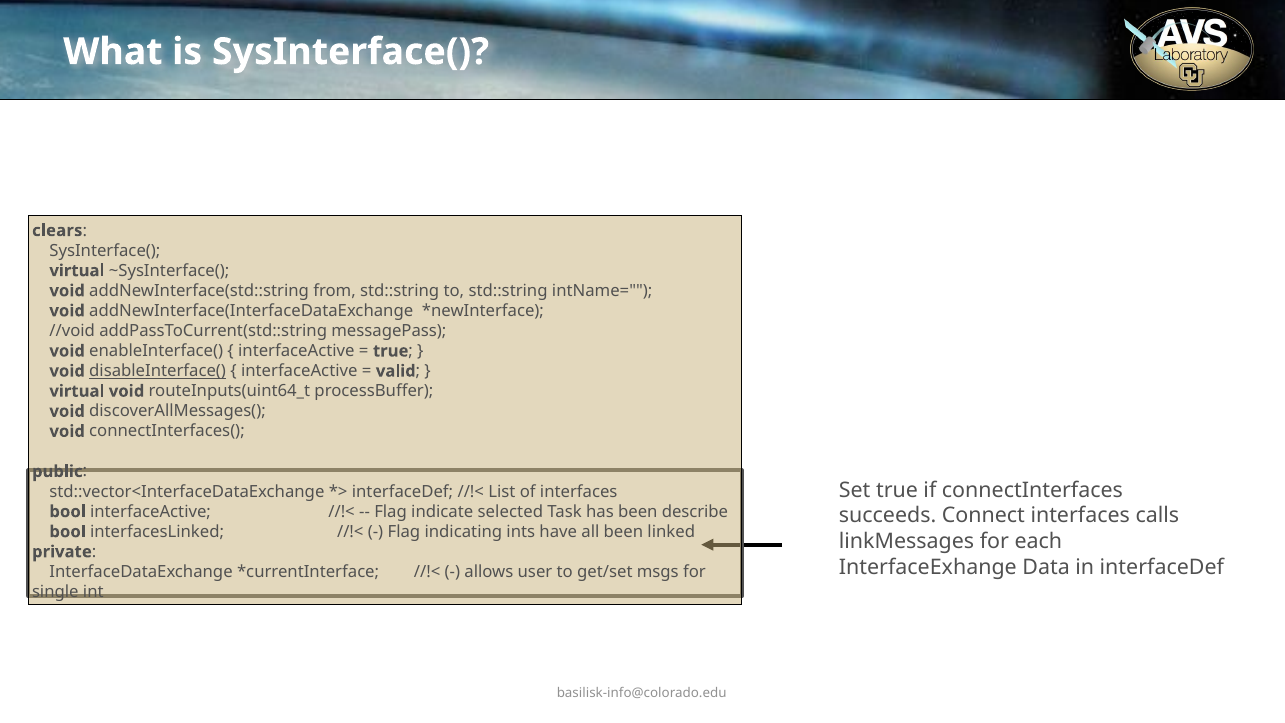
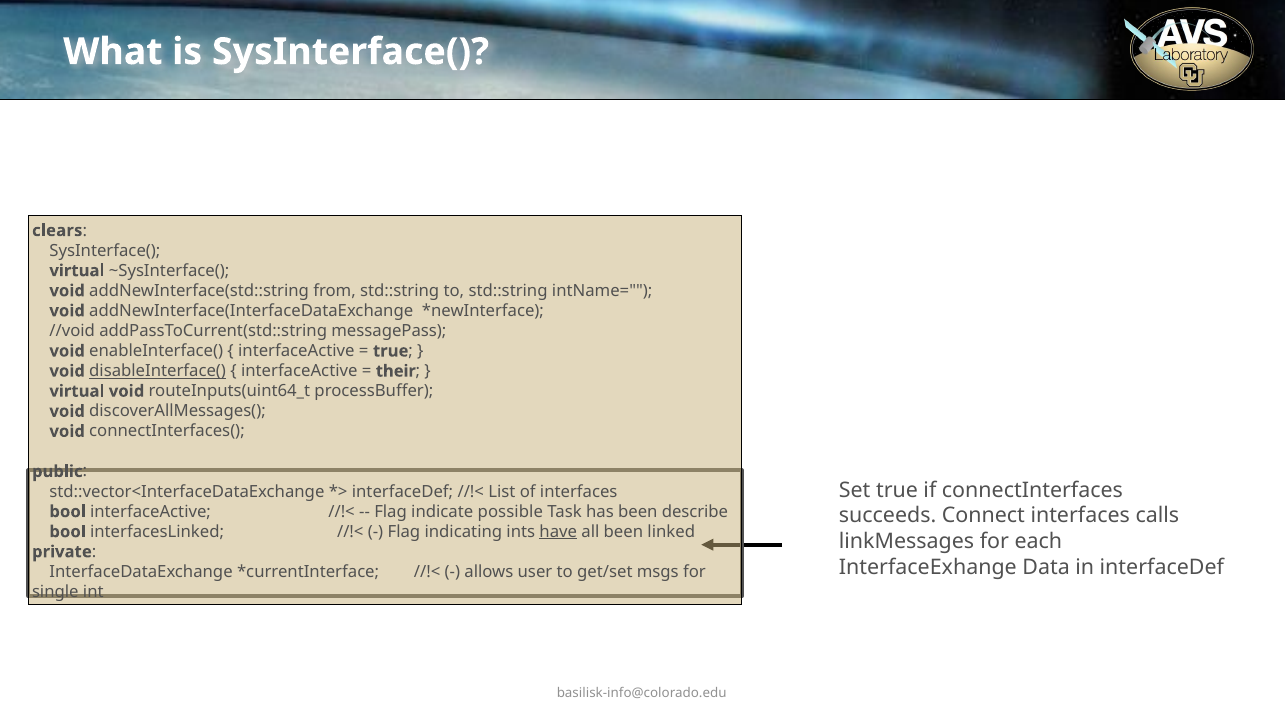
valid: valid -> their (396, 371)
selected: selected -> possible (510, 511)
have underline: none -> present (558, 532)
